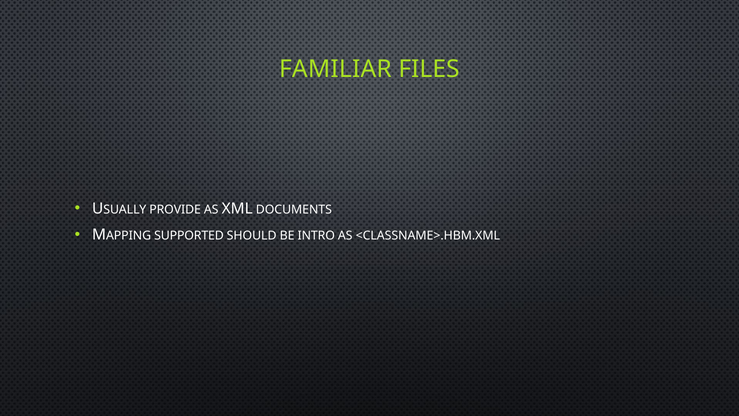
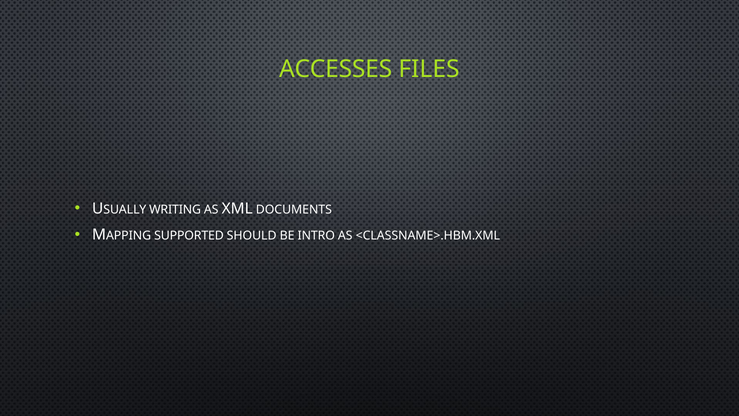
FAMILIAR: FAMILIAR -> ACCESSES (336, 69)
PROVIDE: PROVIDE -> WRITING (175, 209)
